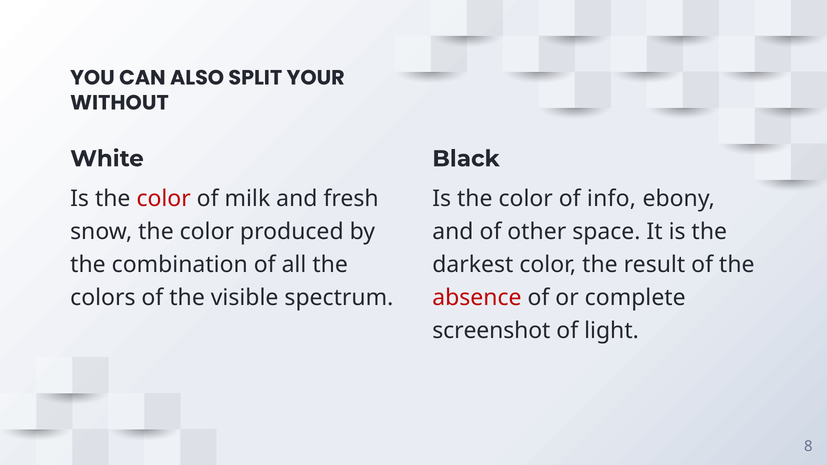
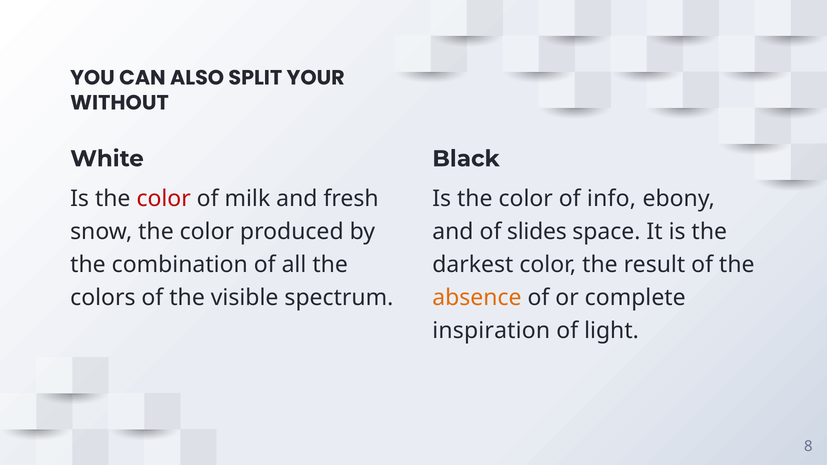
other: other -> slides (537, 232)
absence colour: red -> orange (477, 298)
screenshot: screenshot -> inspiration (491, 331)
